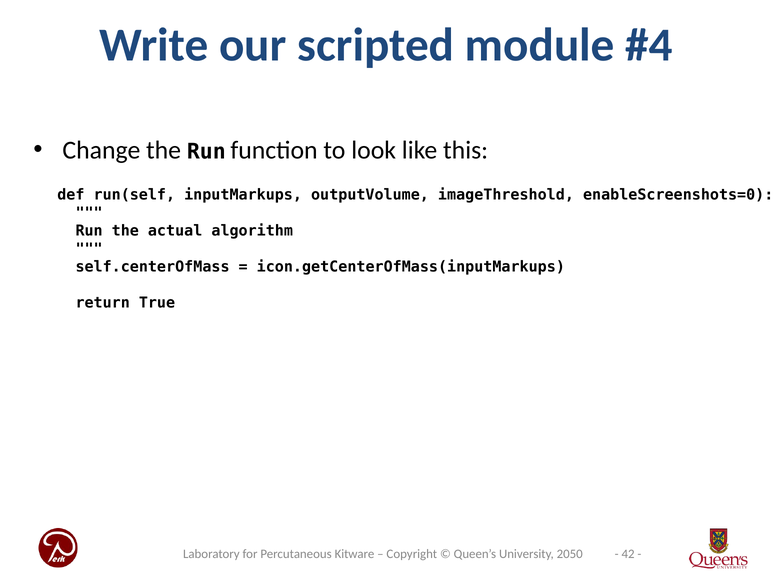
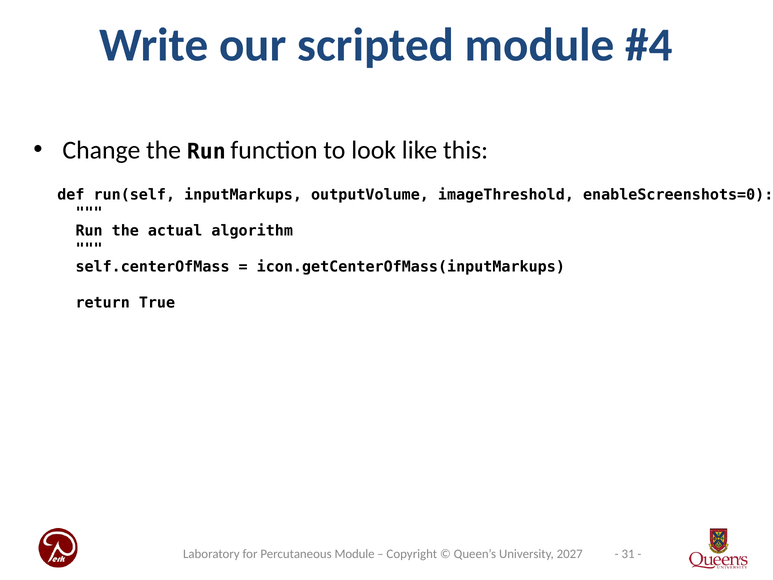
42: 42 -> 31 (628, 554)
Percutaneous Kitware: Kitware -> Module (355, 554)
2050: 2050 -> 2027 (570, 554)
